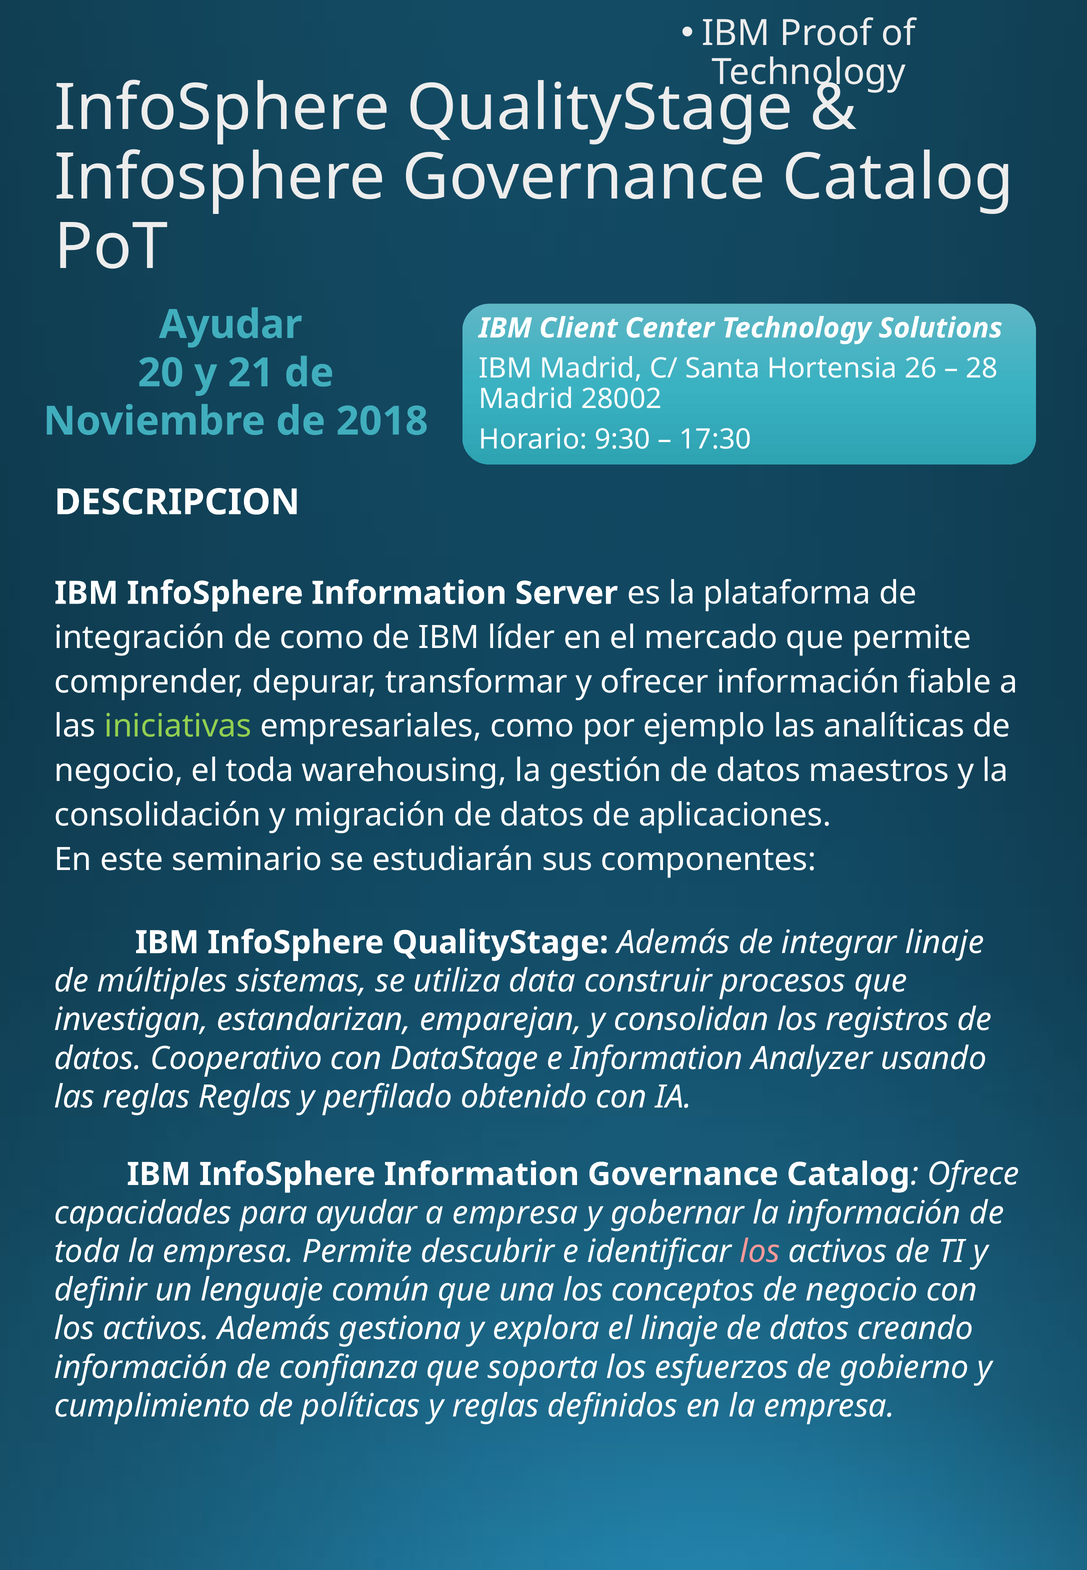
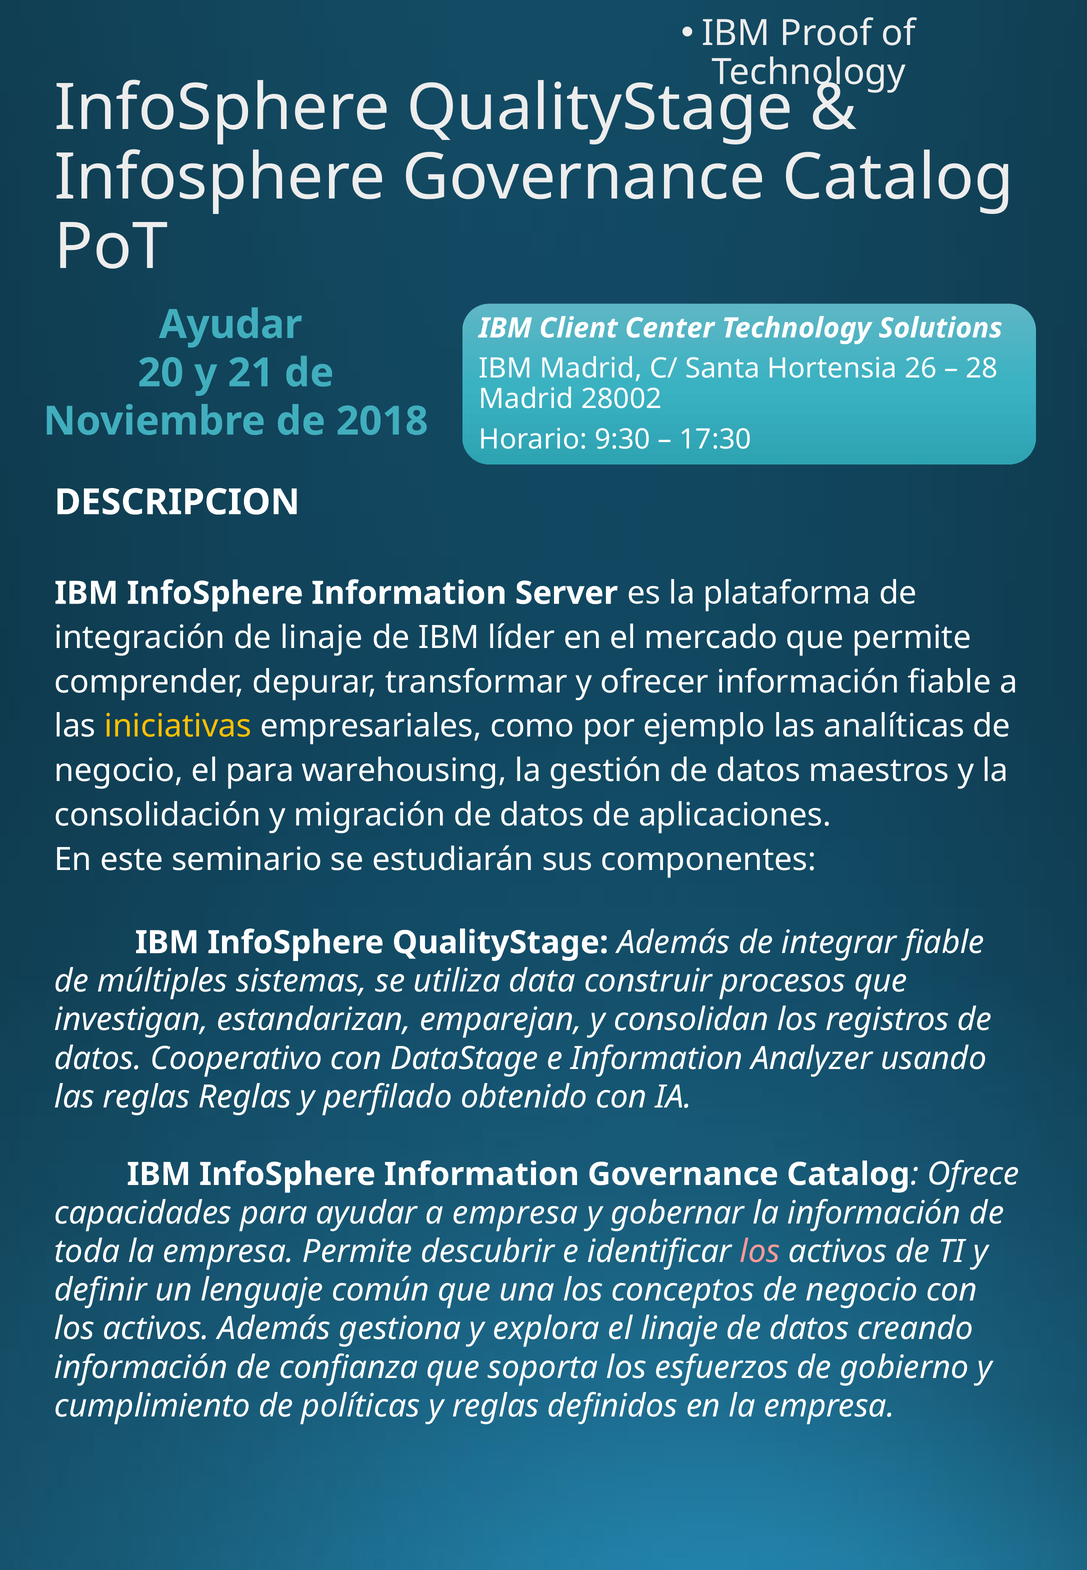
de como: como -> linaje (322, 638)
iniciativas colour: light green -> yellow (178, 726)
el toda: toda -> para (260, 771)
integrar linaje: linaje -> fiable (945, 943)
